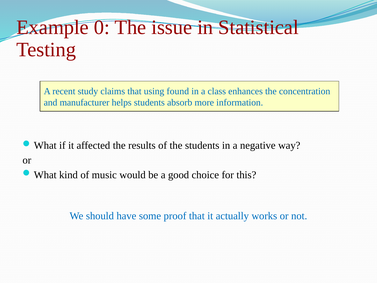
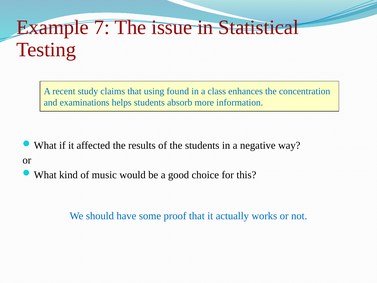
0: 0 -> 7 (102, 27)
manufacturer: manufacturer -> examinations (85, 102)
